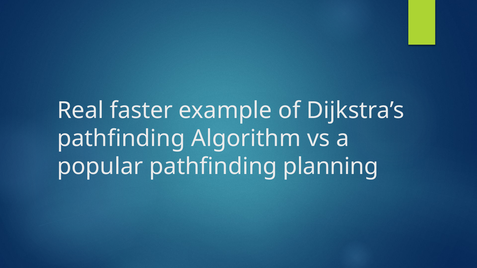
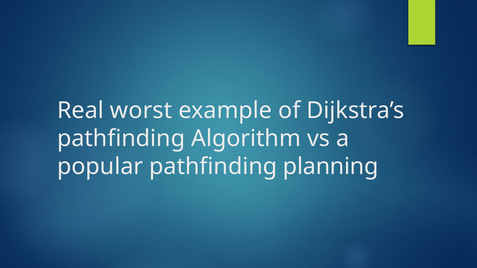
faster: faster -> worst (141, 111)
